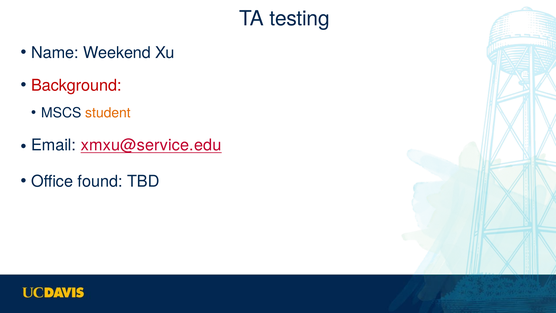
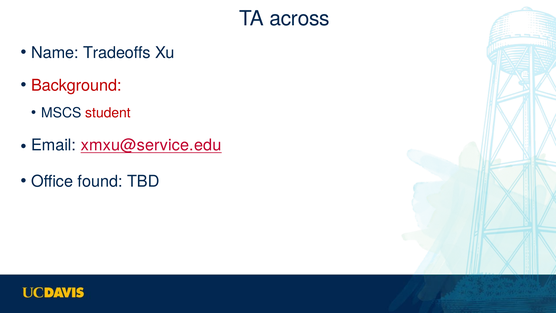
testing: testing -> across (300, 19)
Weekend: Weekend -> Tradeoffs (117, 53)
student colour: orange -> red (108, 113)
